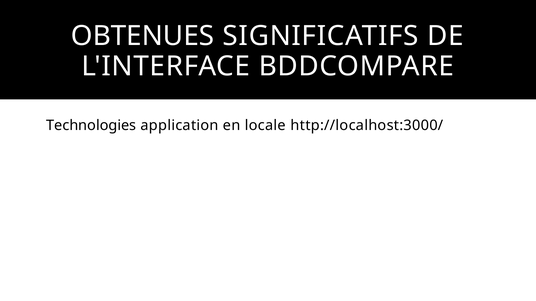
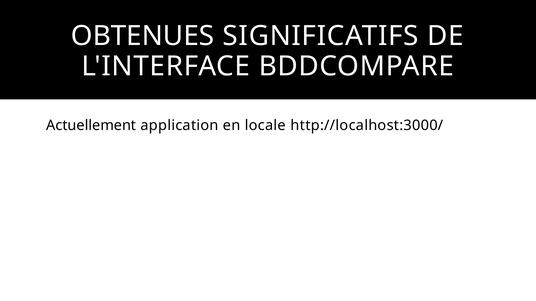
Technologies: Technologies -> Actuellement (91, 126)
